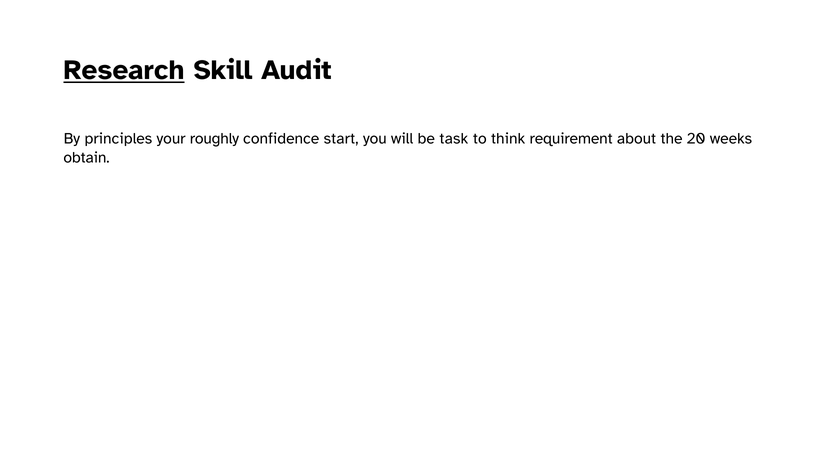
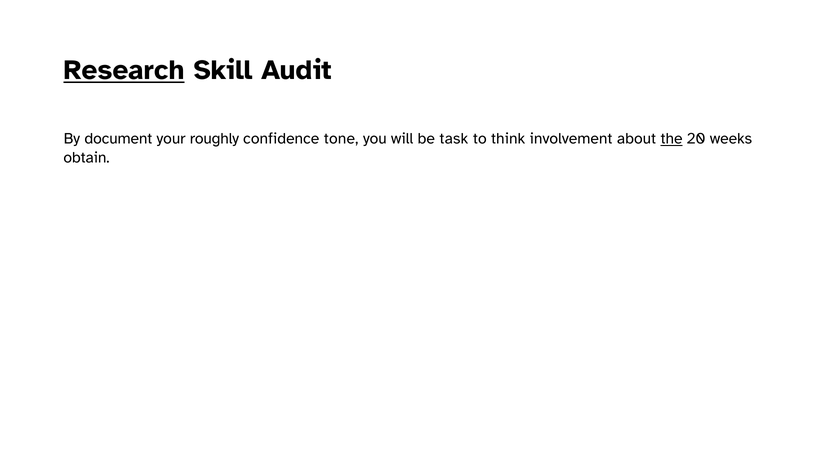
principles: principles -> document (118, 139)
start: start -> tone (341, 139)
requirement: requirement -> involvement (571, 139)
the underline: none -> present (671, 139)
